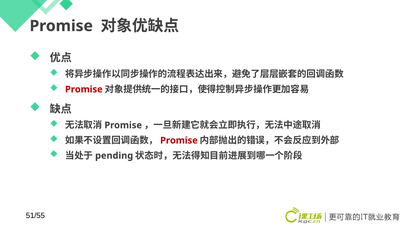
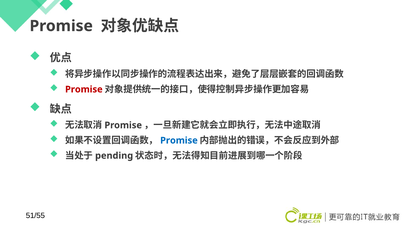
Promise colour: red -> blue (179, 141)
